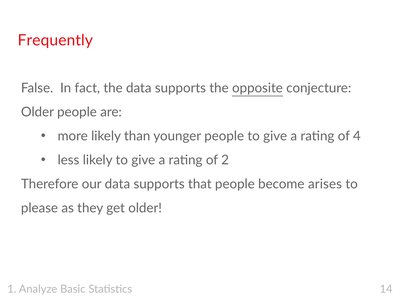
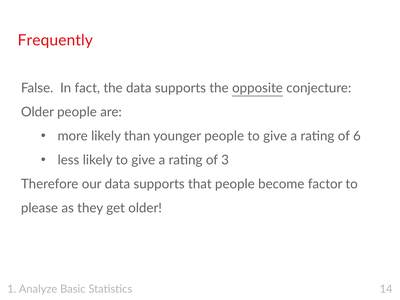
4: 4 -> 6 (357, 136)
2: 2 -> 3 (225, 160)
arises: arises -> factor (325, 184)
